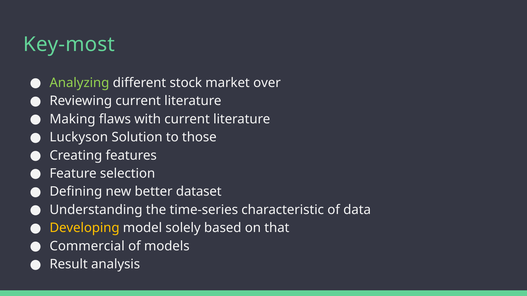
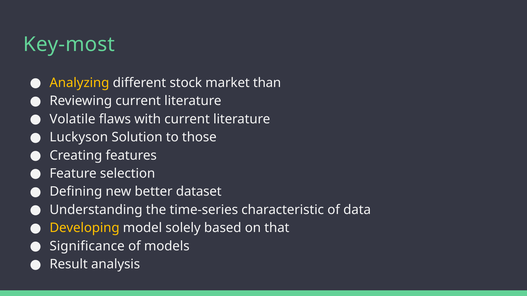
Analyzing colour: light green -> yellow (79, 83)
over: over -> than (267, 83)
Making: Making -> Volatile (72, 119)
Commercial: Commercial -> Significance (87, 246)
